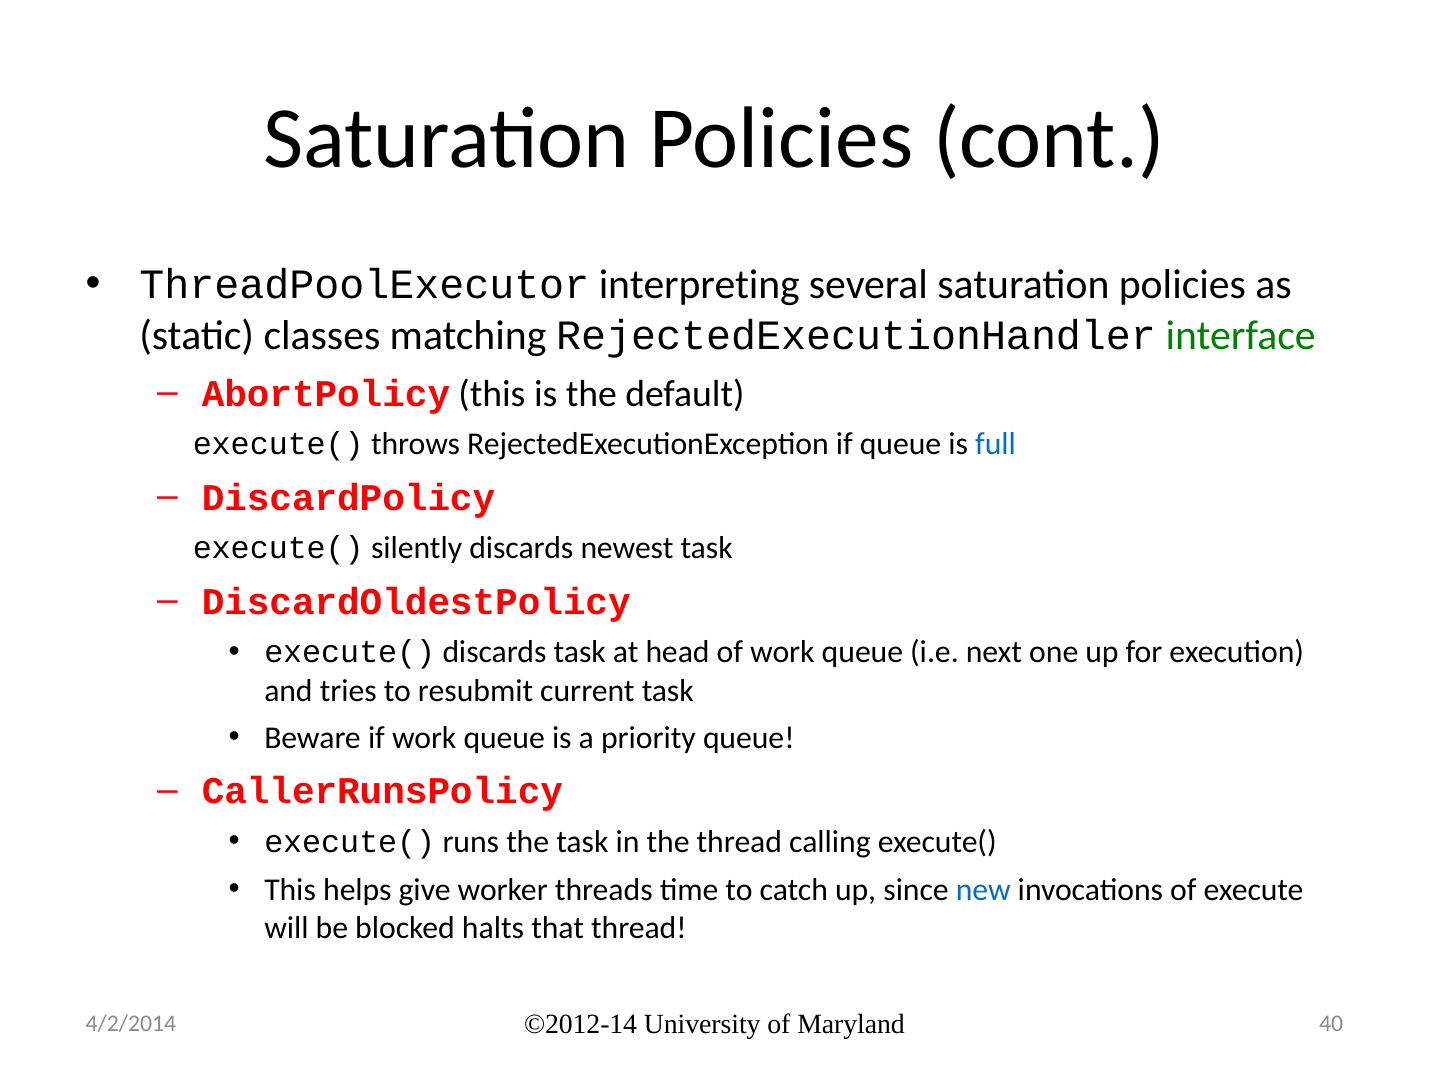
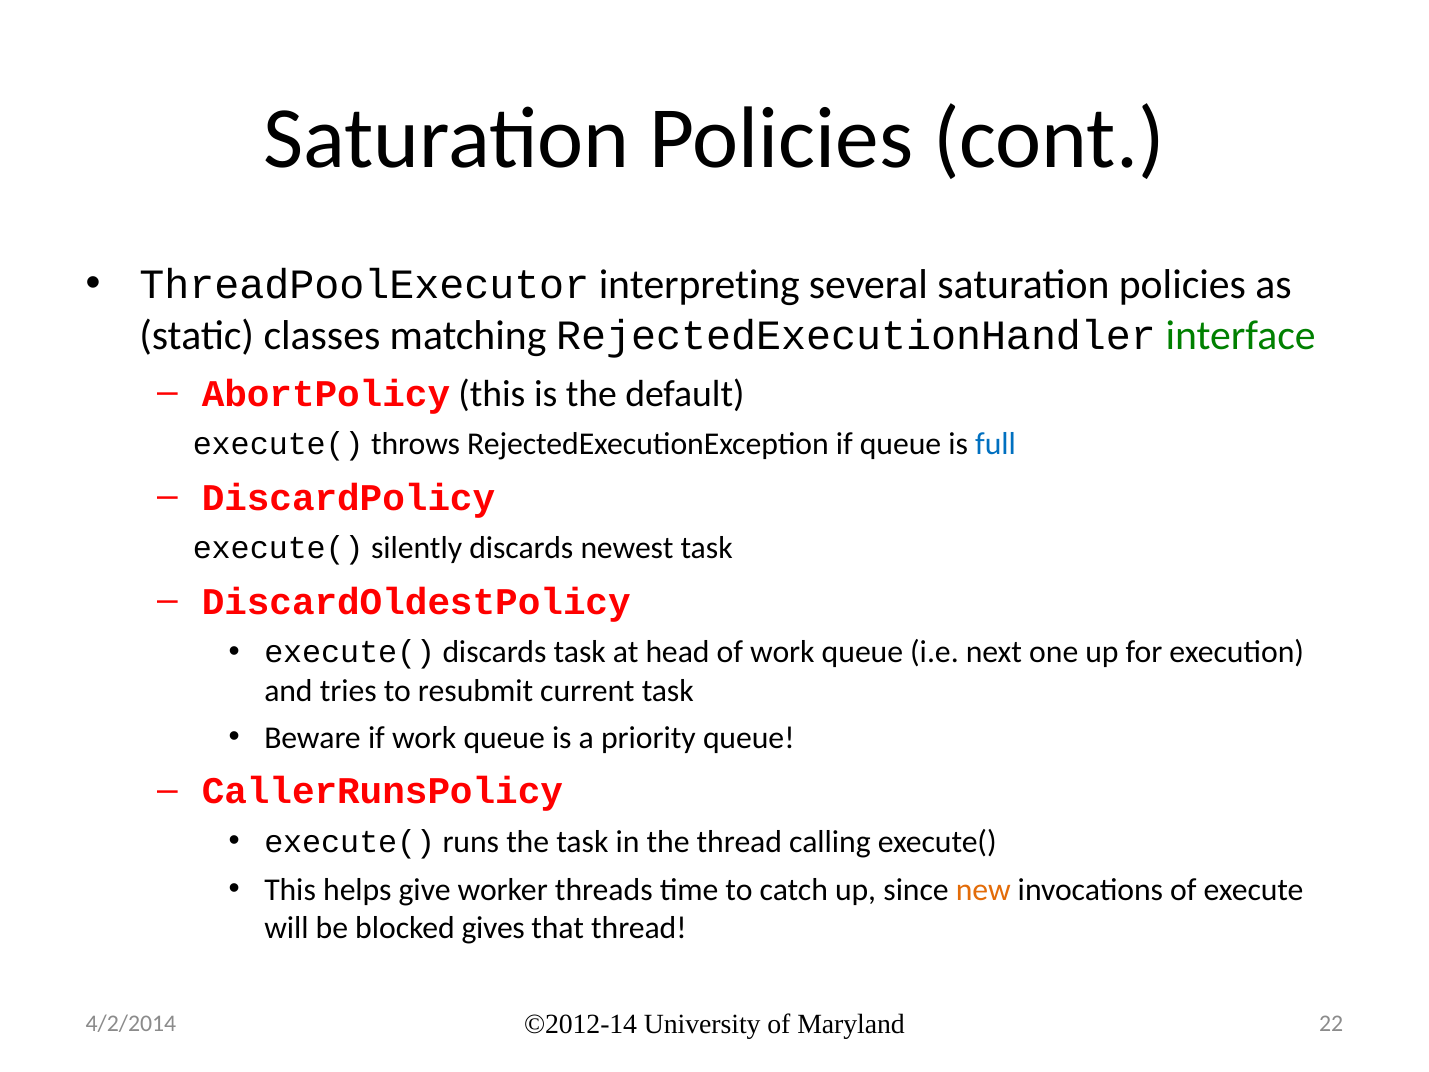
new colour: blue -> orange (983, 890)
halts: halts -> gives (493, 928)
40: 40 -> 22 (1331, 1023)
